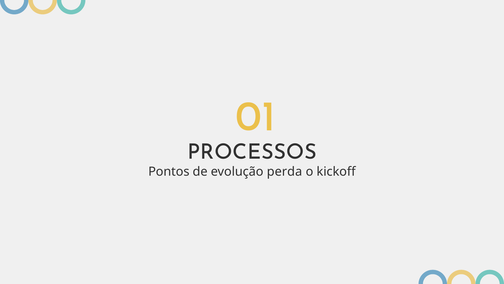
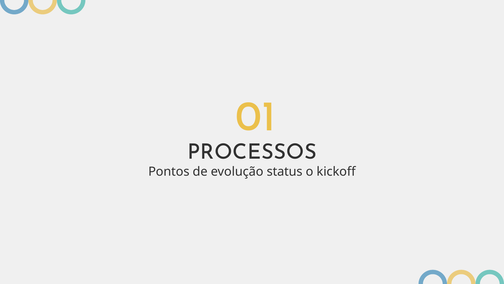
perda: perda -> status (285, 171)
